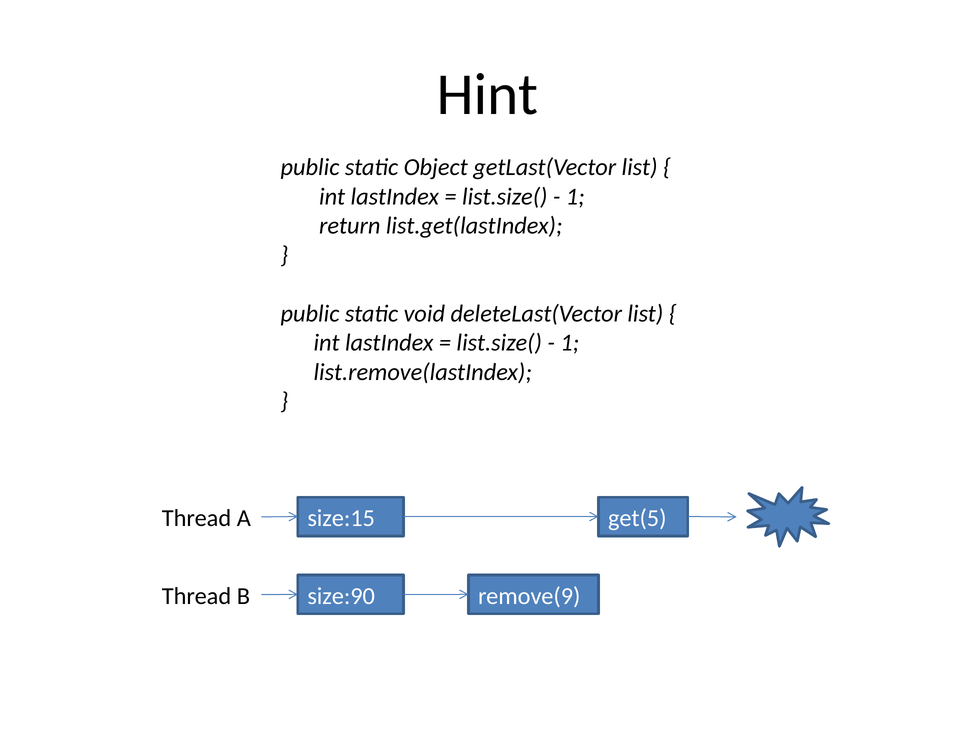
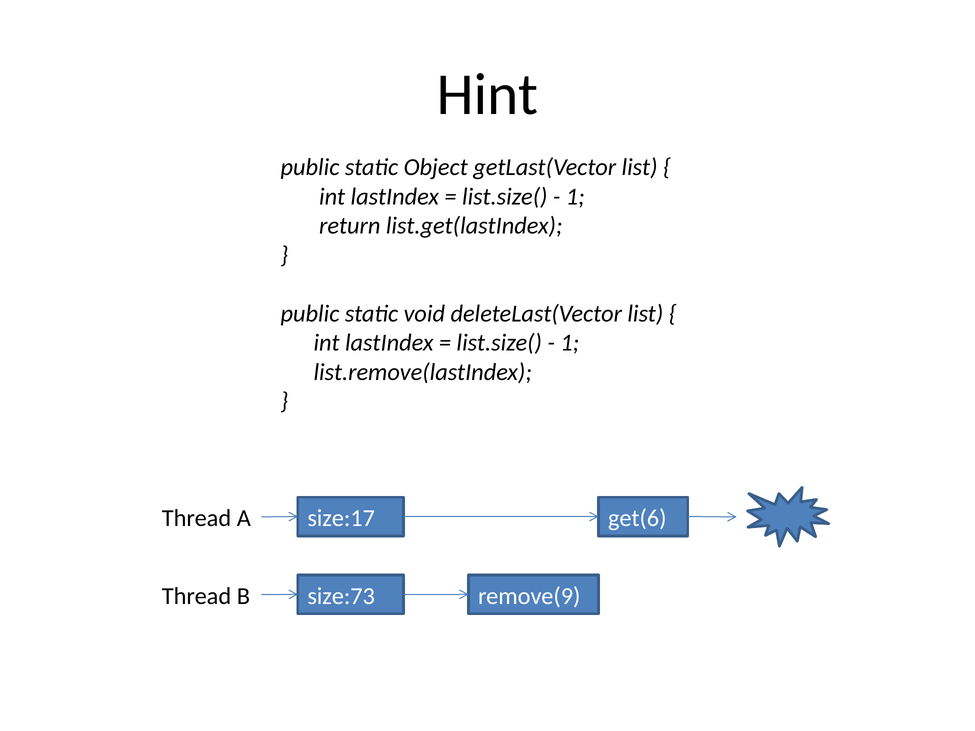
size:15: size:15 -> size:17 (341, 518)
get(5: get(5 -> get(6 (637, 518)
size:90: size:90 -> size:73 (341, 596)
